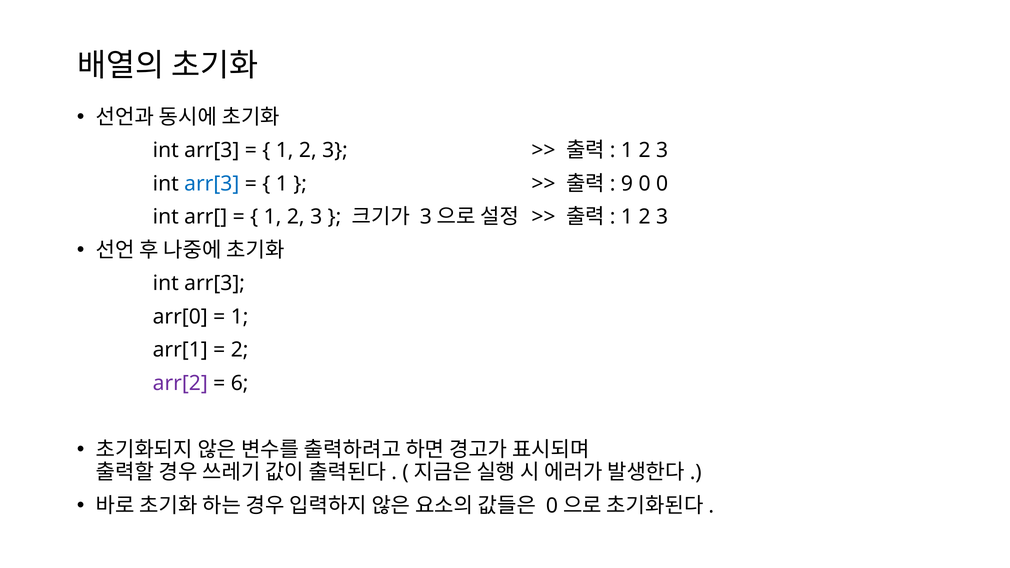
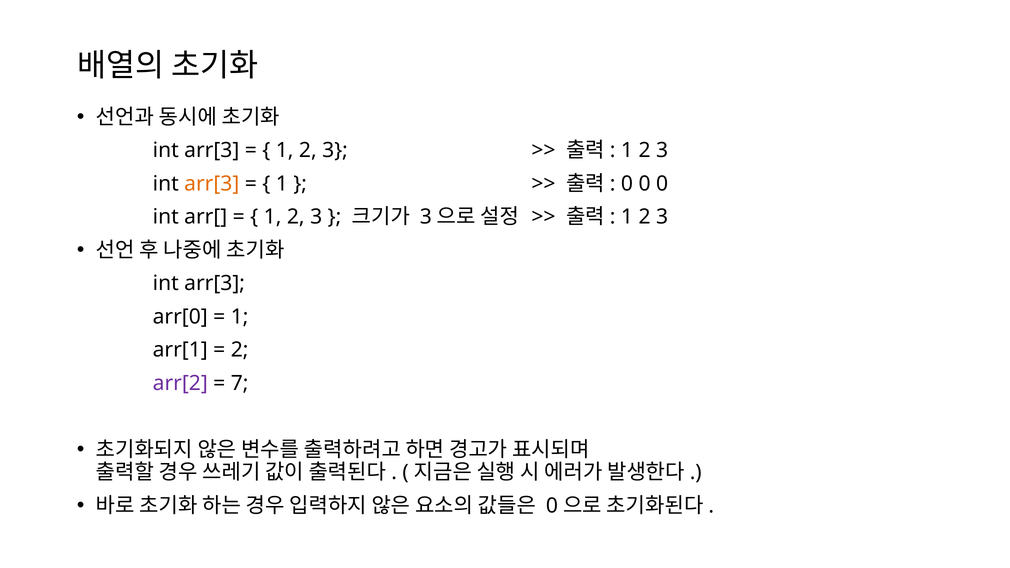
arr[3 colour: blue -> orange (212, 184)
9: 9 -> 0 (627, 184)
6: 6 -> 7 (240, 383)
